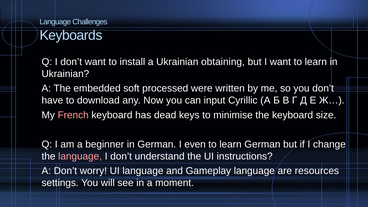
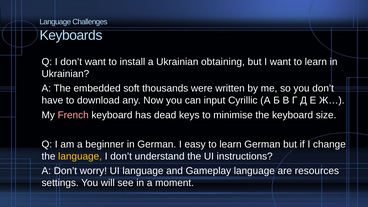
processed: processed -> thousands (165, 88)
even: even -> easy (195, 144)
language colour: pink -> yellow (80, 156)
